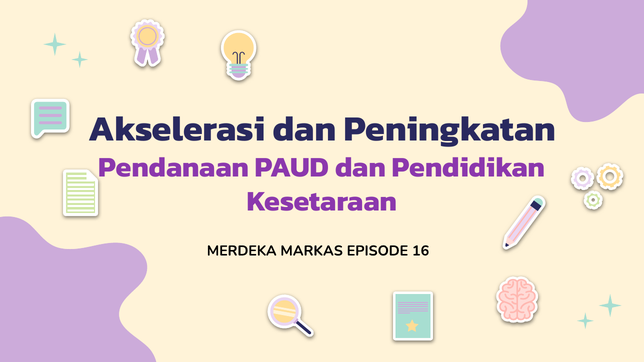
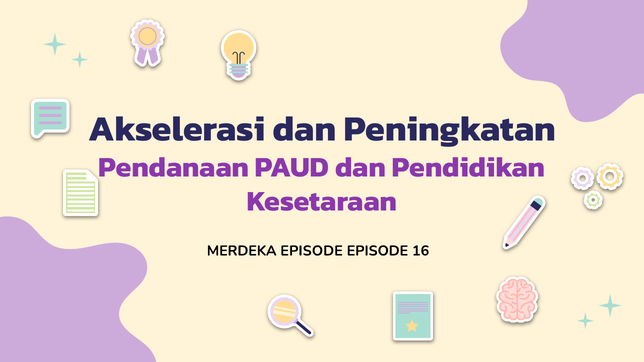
MERDEKA MARKAS: MARKAS -> EPISODE (312, 251)
